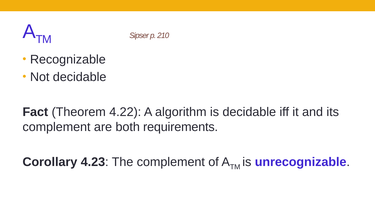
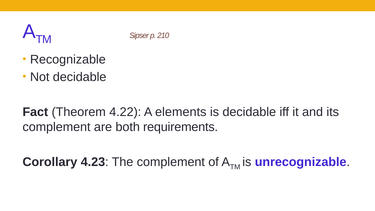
algorithm: algorithm -> elements (181, 112)
